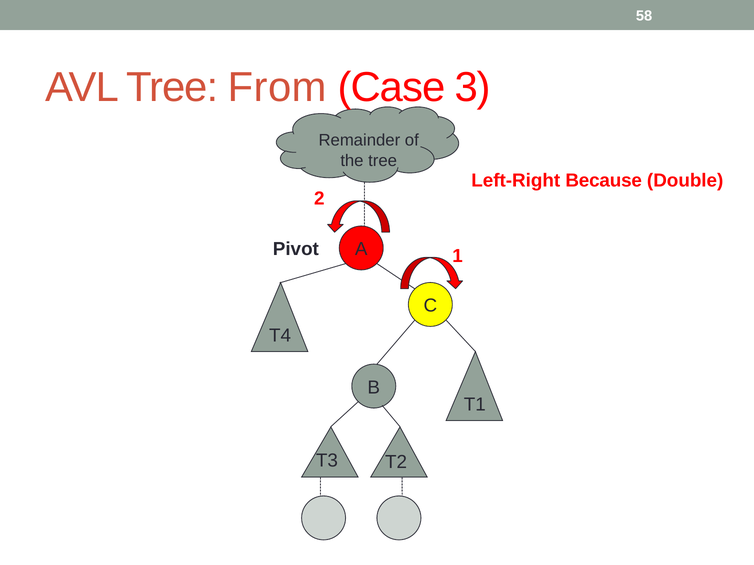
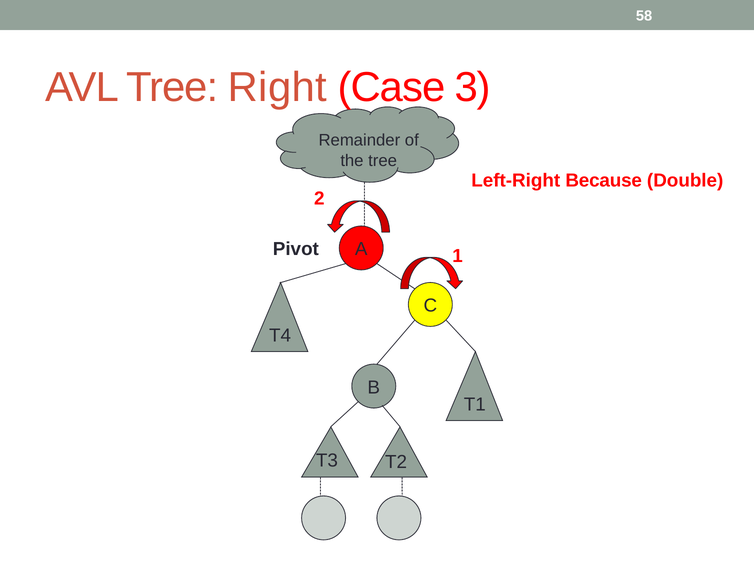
From: From -> Right (277, 88)
